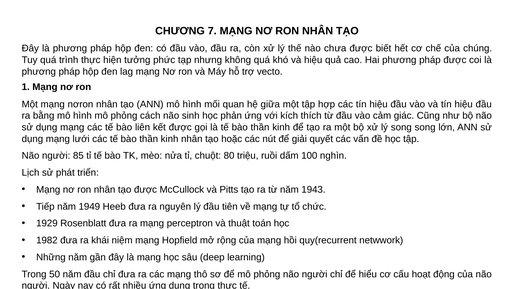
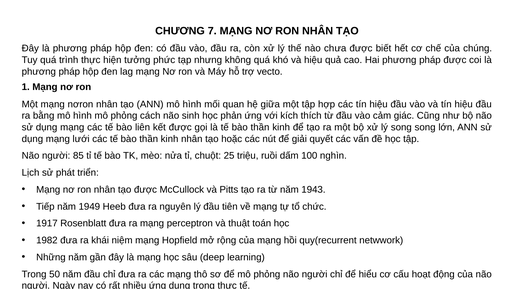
80: 80 -> 25 (229, 156)
1929: 1929 -> 1917 (47, 224)
